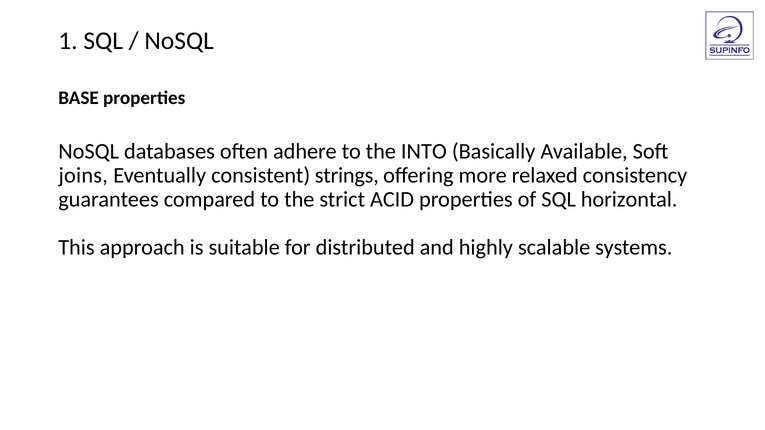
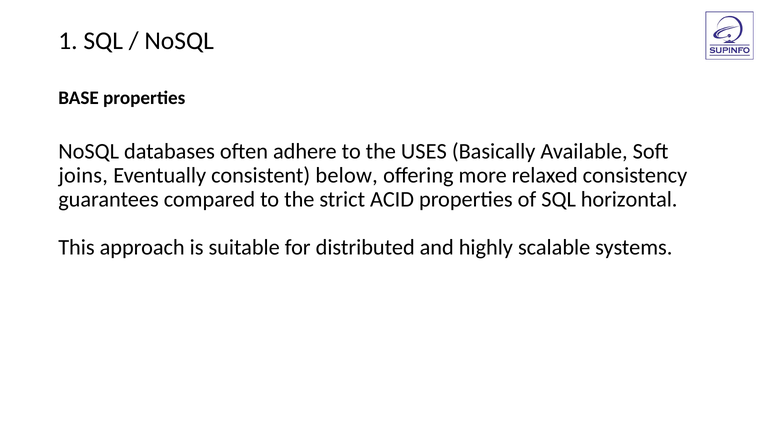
INTO: INTO -> USES (424, 151)
strings: strings -> below (347, 175)
